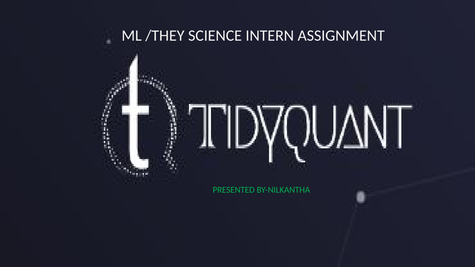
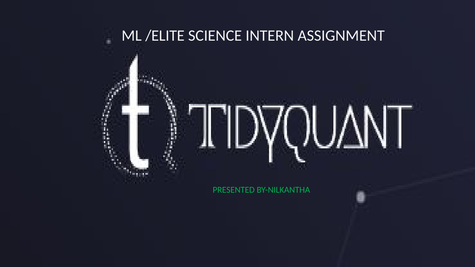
/THEY: /THEY -> /ELITE (165, 36)
